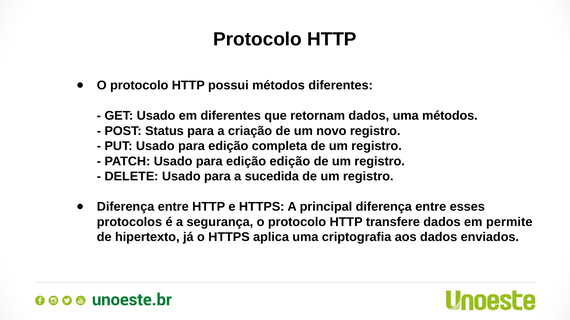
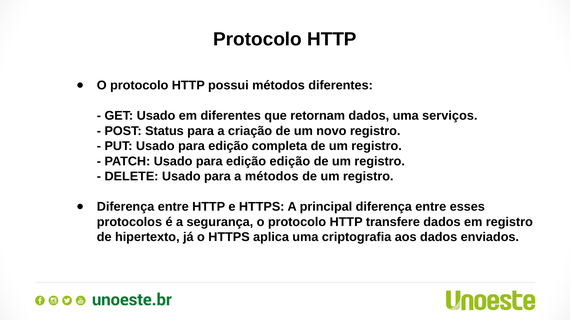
uma métodos: métodos -> serviços (450, 116)
a sucedida: sucedida -> métodos (272, 177)
em permite: permite -> registro (509, 222)
